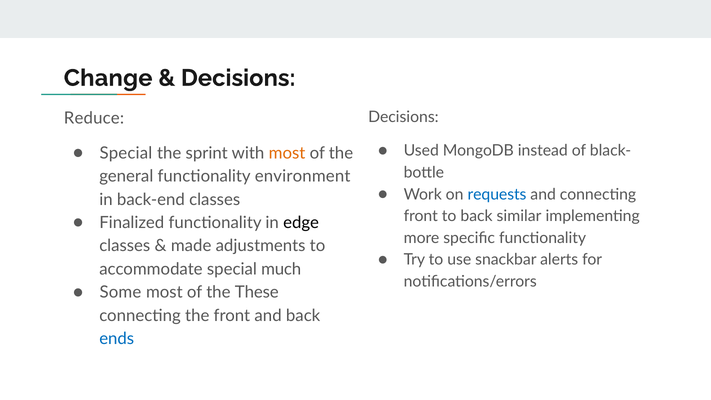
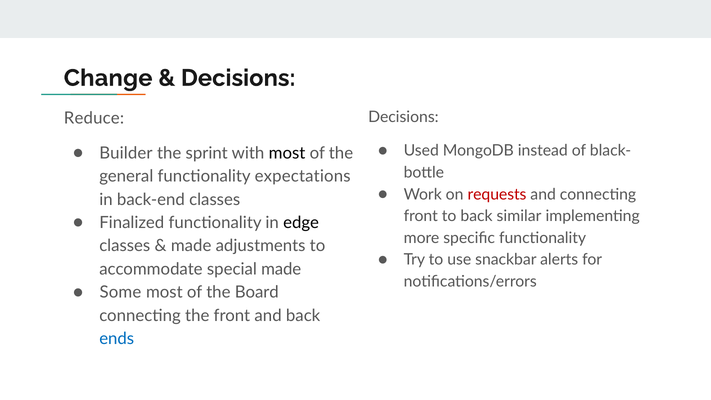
Special: Special -> Builder (126, 153)
most colour: orange -> black (287, 153)
environment: environment -> expectations (303, 176)
requests colour: blue -> red (497, 194)
special much: much -> made (281, 269)
These: These -> Board (257, 292)
